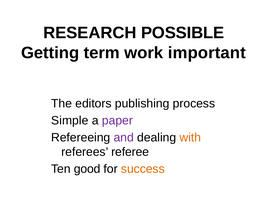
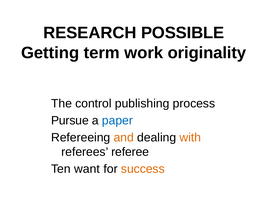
important: important -> originality (207, 53)
editors: editors -> control (93, 104)
Simple: Simple -> Pursue (70, 121)
paper colour: purple -> blue (117, 121)
and colour: purple -> orange (124, 137)
good: good -> want (87, 169)
